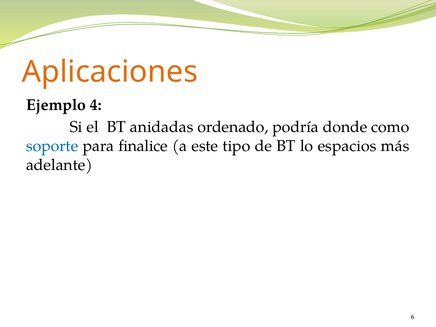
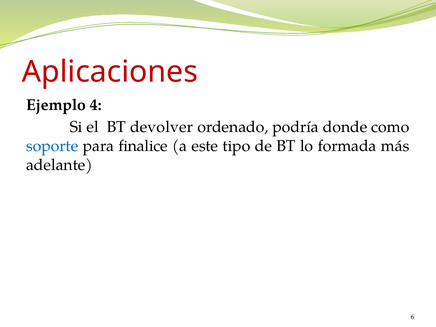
Aplicaciones colour: orange -> red (110, 72)
anidadas: anidadas -> devolver (162, 127)
espacios: espacios -> formada (347, 146)
